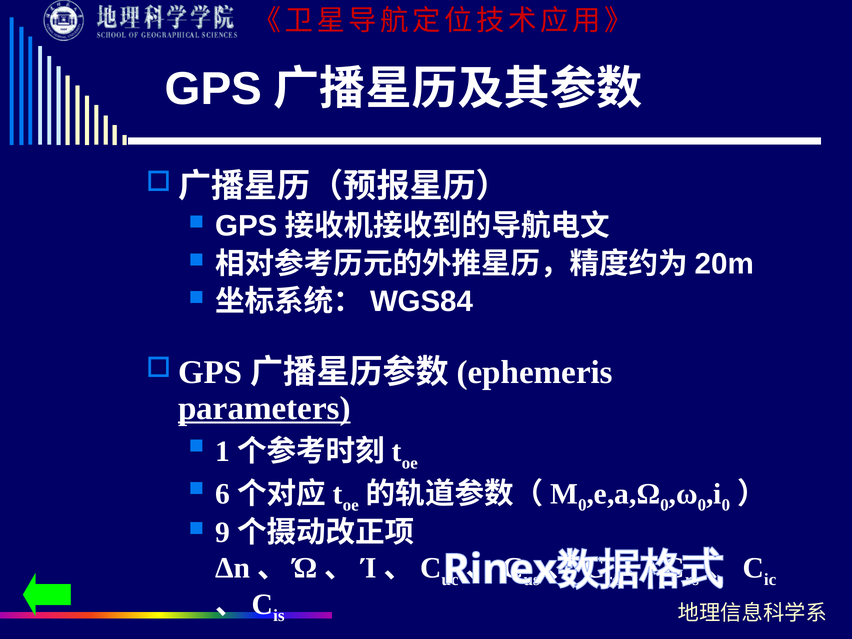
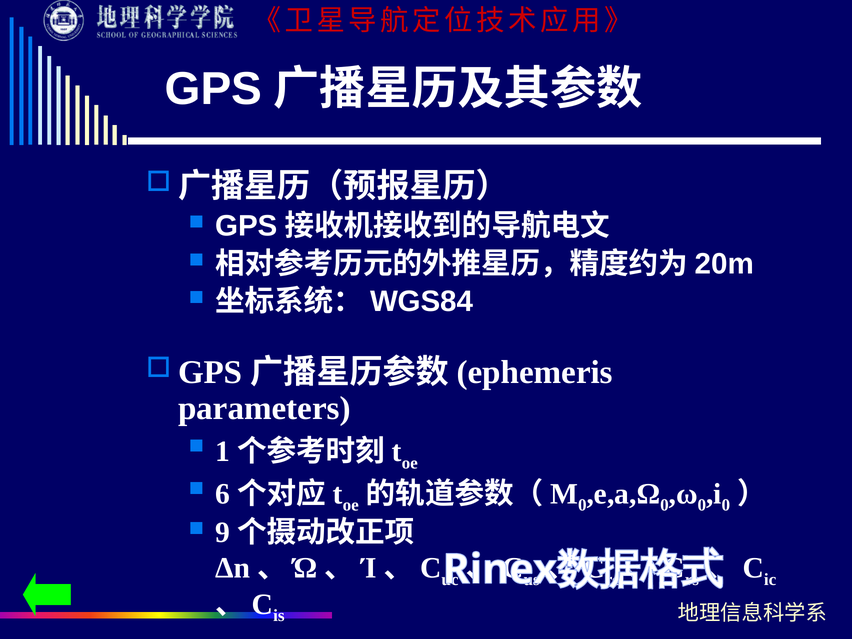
parameters underline: present -> none (264, 408)
